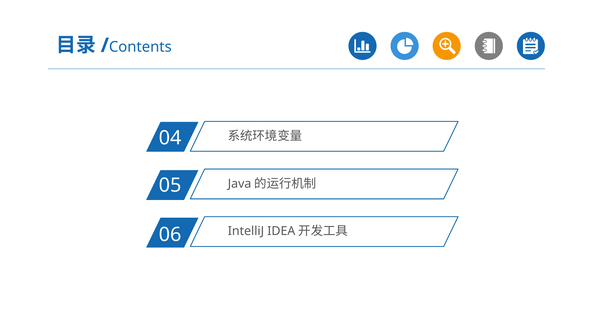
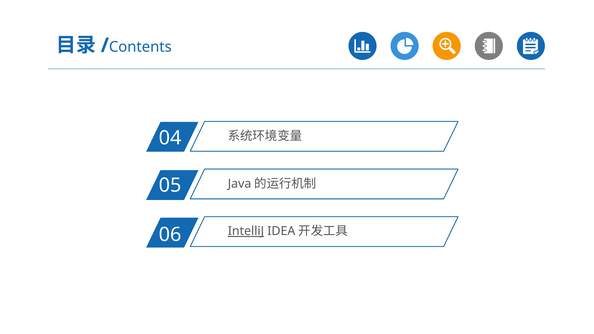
IntelliJ underline: none -> present (246, 231)
